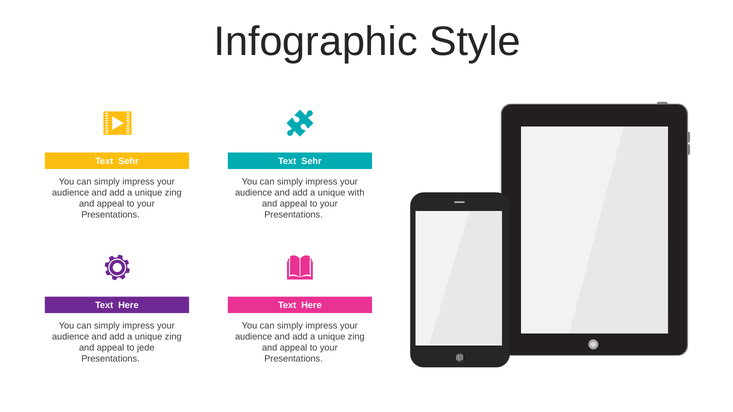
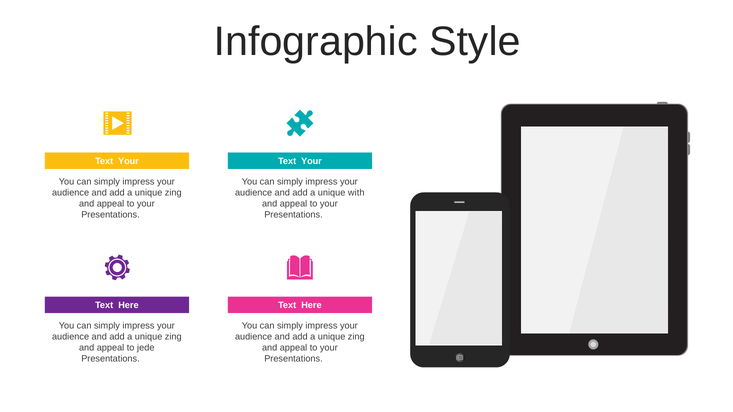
Sehr: Sehr -> Your (129, 162)
Sehr: Sehr -> Your (312, 162)
